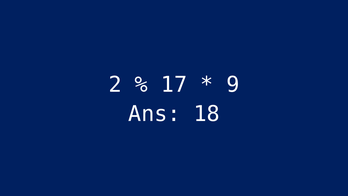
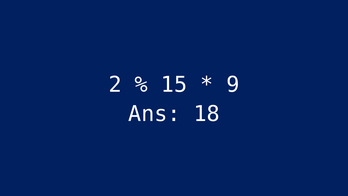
17: 17 -> 15 (174, 85)
